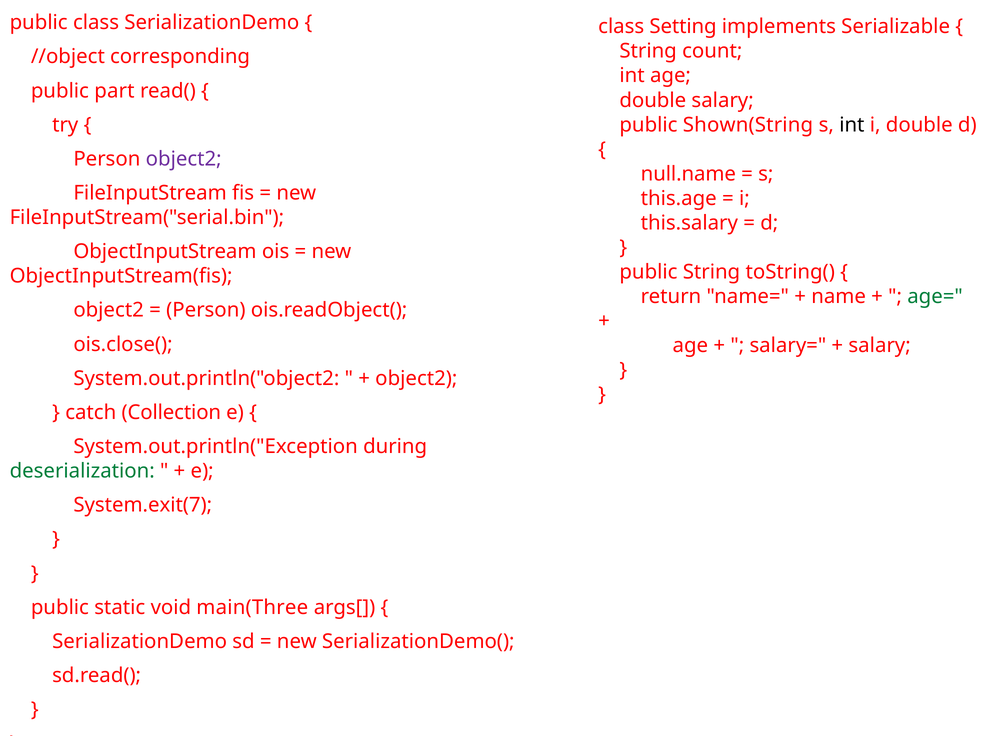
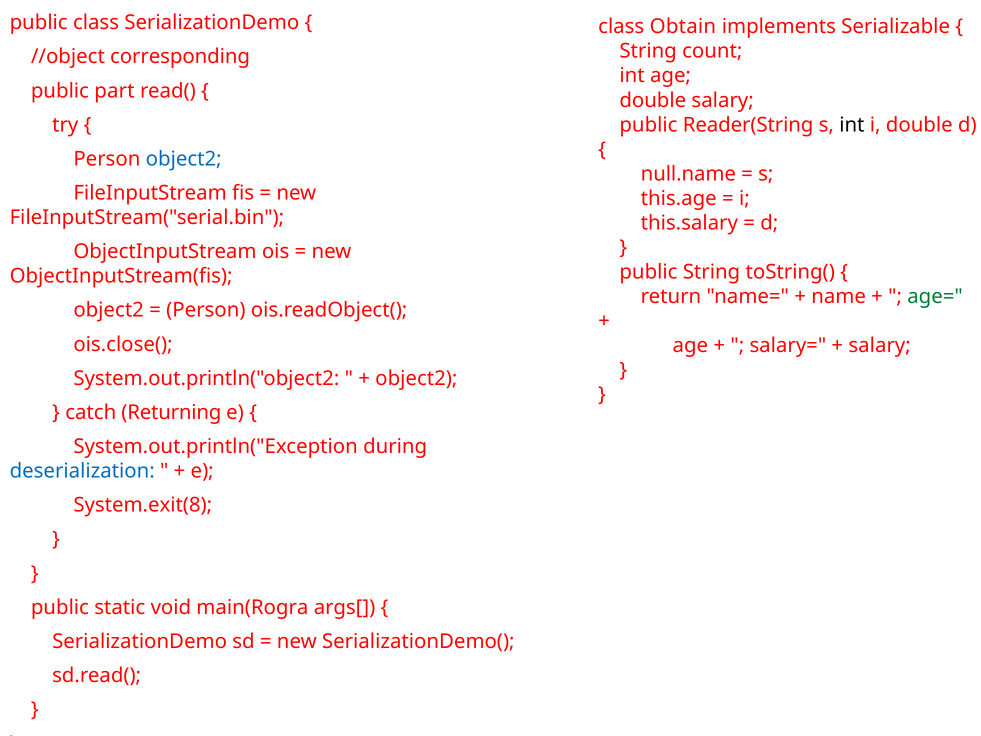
Setting: Setting -> Obtain (683, 27)
Shown(String: Shown(String -> Reader(String (748, 125)
object2 colour: purple -> blue (184, 159)
Collection: Collection -> Returning (171, 412)
deserialization colour: green -> blue (82, 471)
System.exit(7: System.exit(7 -> System.exit(8 (143, 505)
main(Three: main(Three -> main(Rogra (252, 607)
